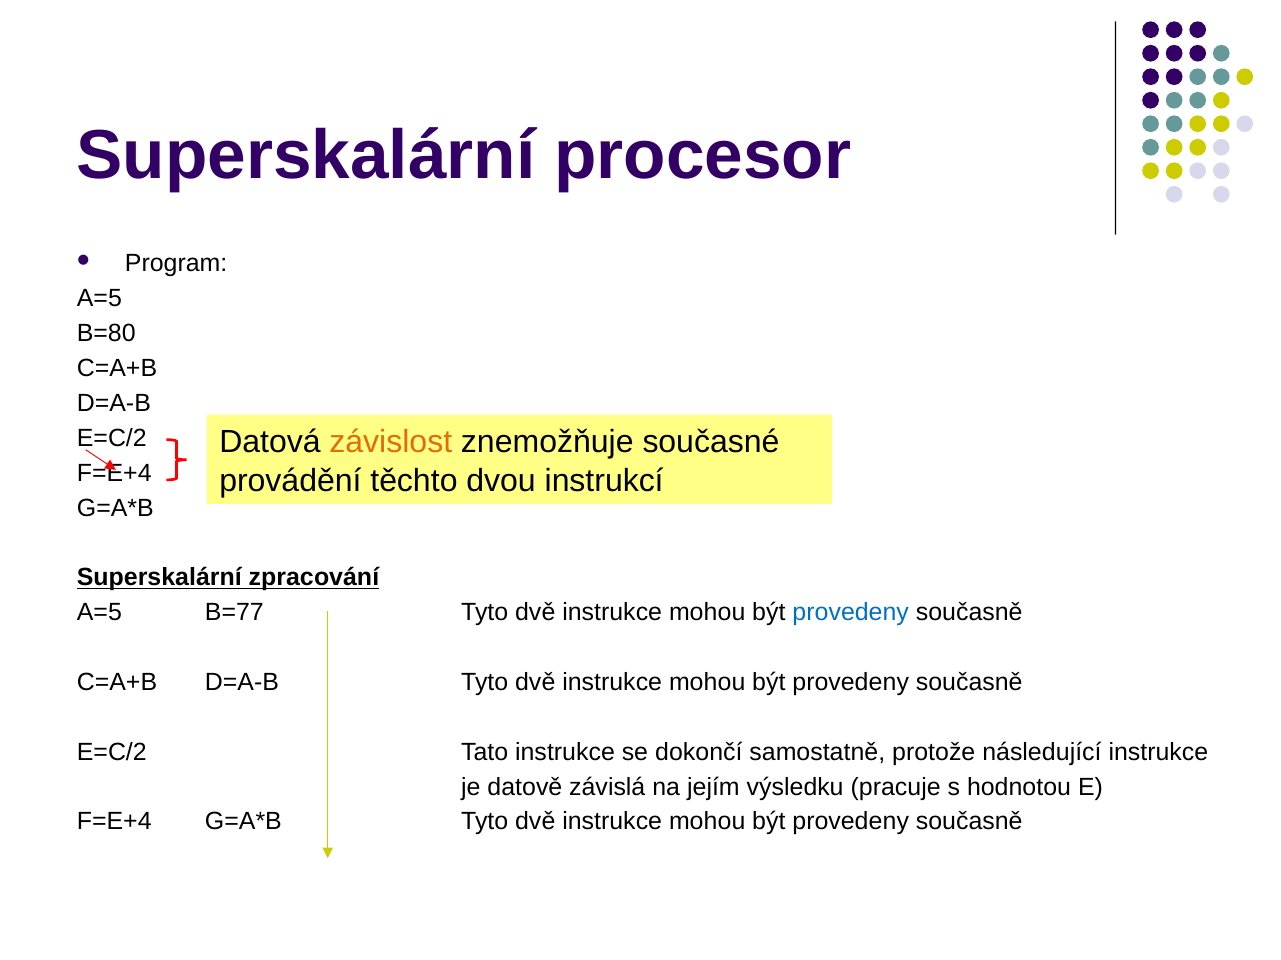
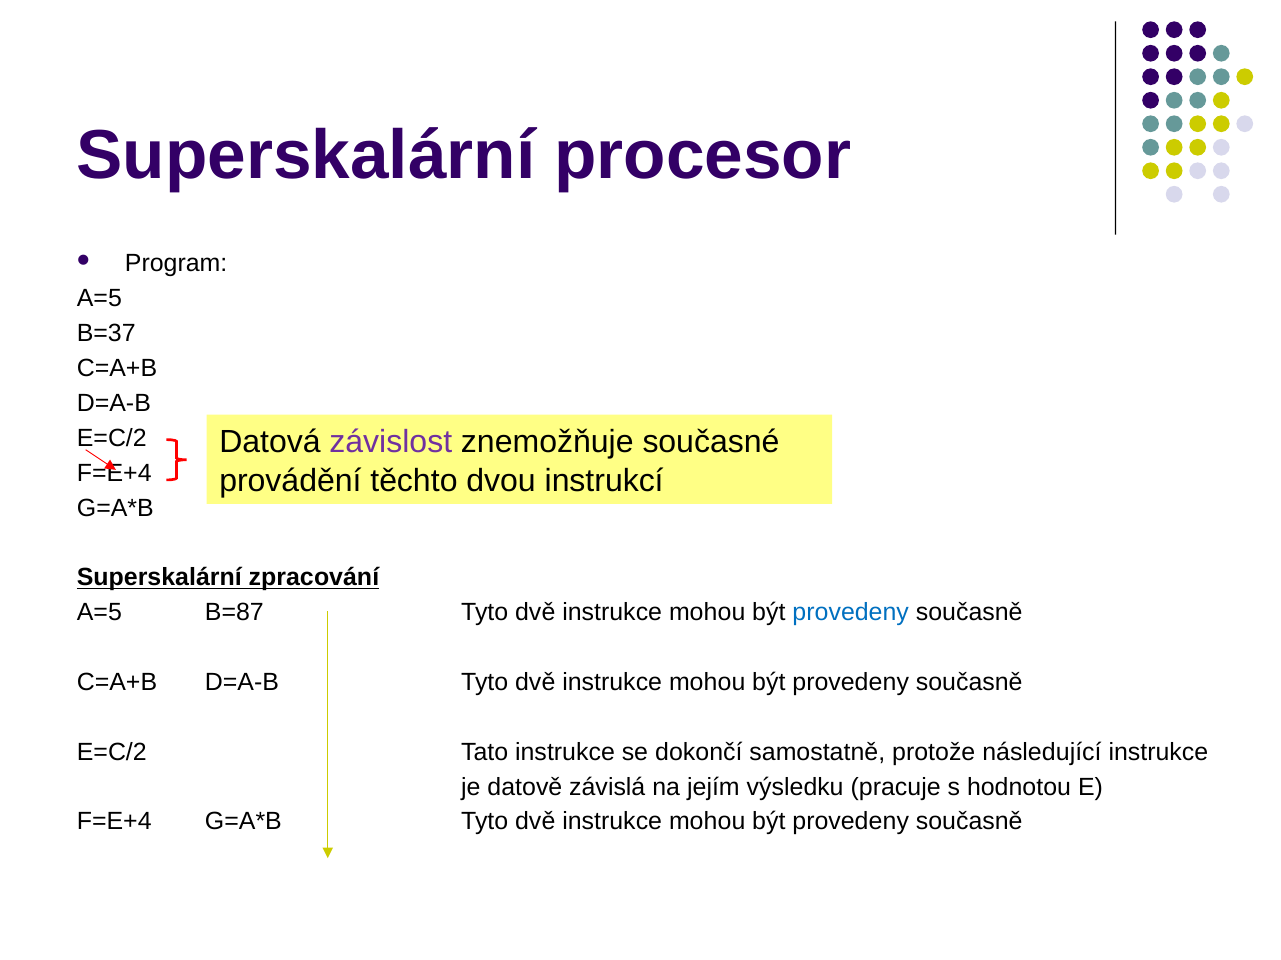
B=80: B=80 -> B=37 (106, 334)
závislost colour: orange -> purple (391, 443)
B=77: B=77 -> B=87 (234, 613)
